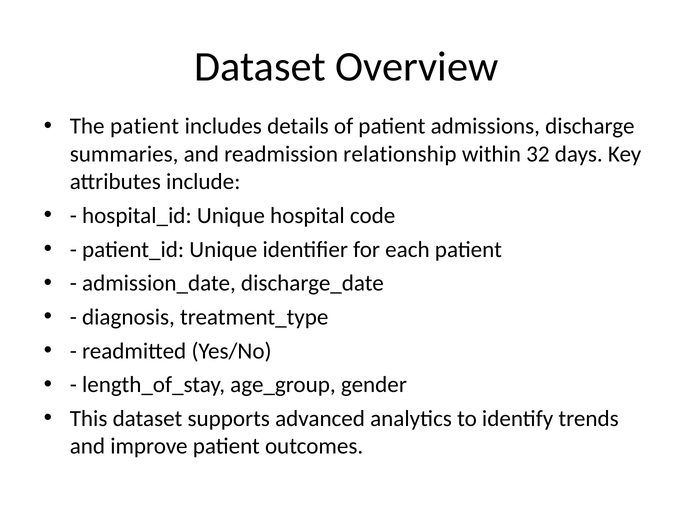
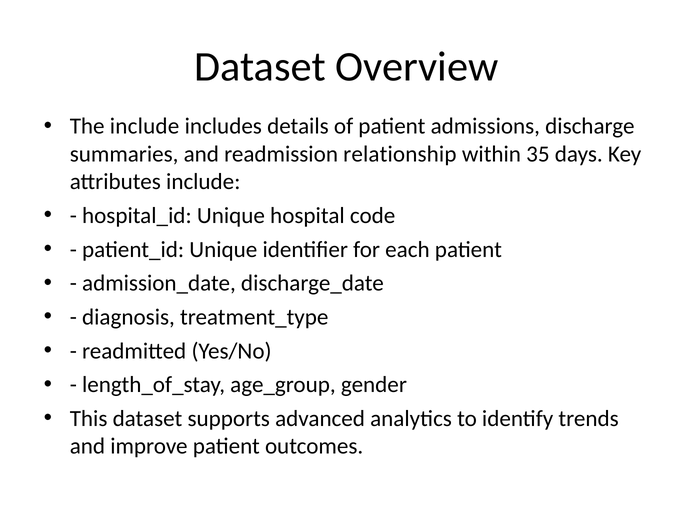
The patient: patient -> include (145, 127)
32: 32 -> 35 (538, 154)
